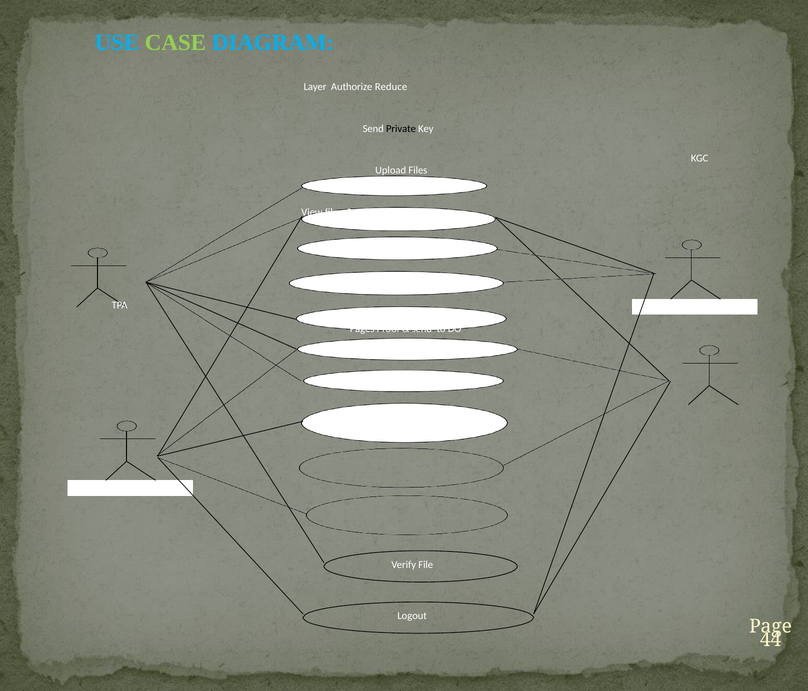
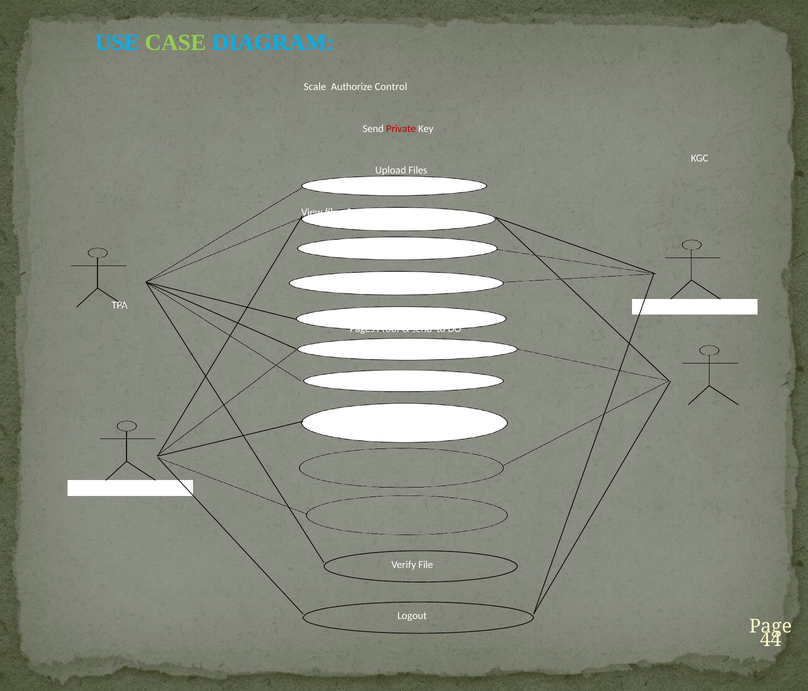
Layer: Layer -> Scale (315, 87)
Reduce: Reduce -> Control (391, 87)
Private colour: black -> red (401, 129)
